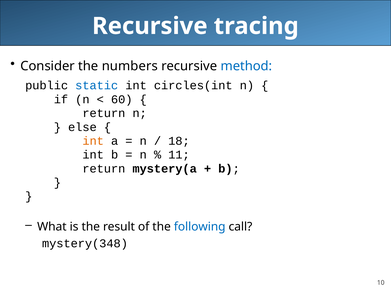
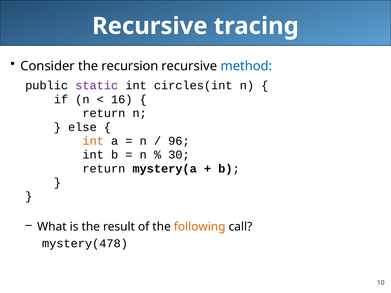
numbers: numbers -> recursion (130, 66)
static colour: blue -> purple (97, 86)
60: 60 -> 16 (122, 99)
18: 18 -> 96 (179, 141)
11: 11 -> 30 (179, 155)
following colour: blue -> orange (200, 227)
mystery(348: mystery(348 -> mystery(478 (85, 244)
